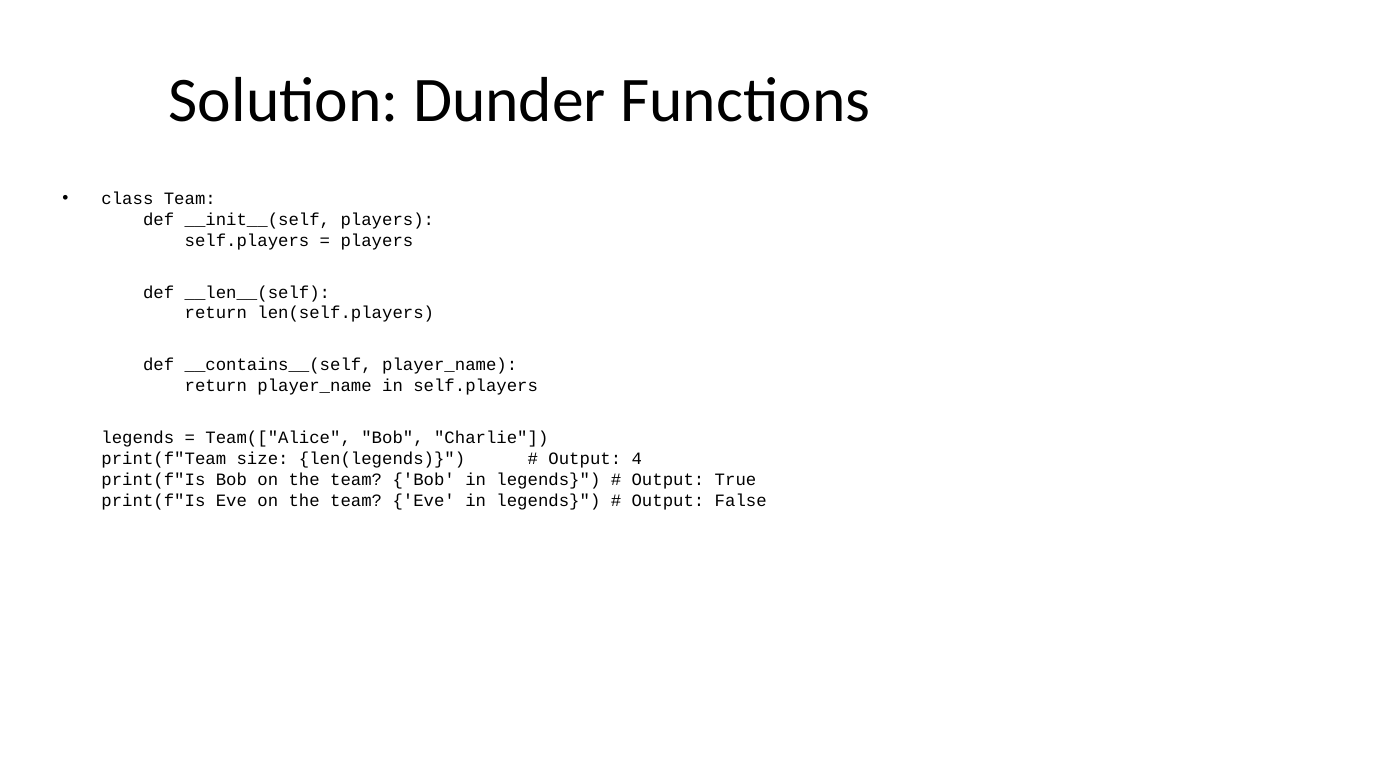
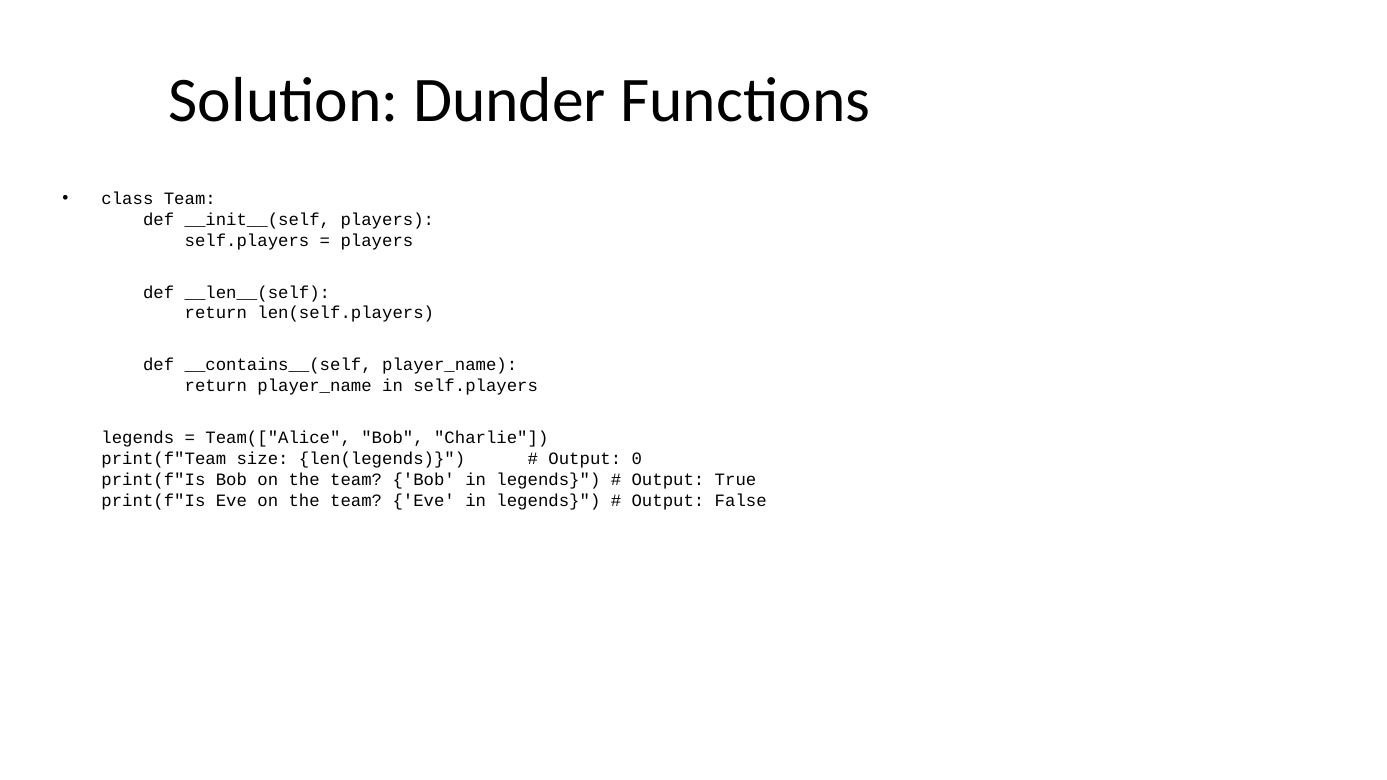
4: 4 -> 0 (637, 459)
